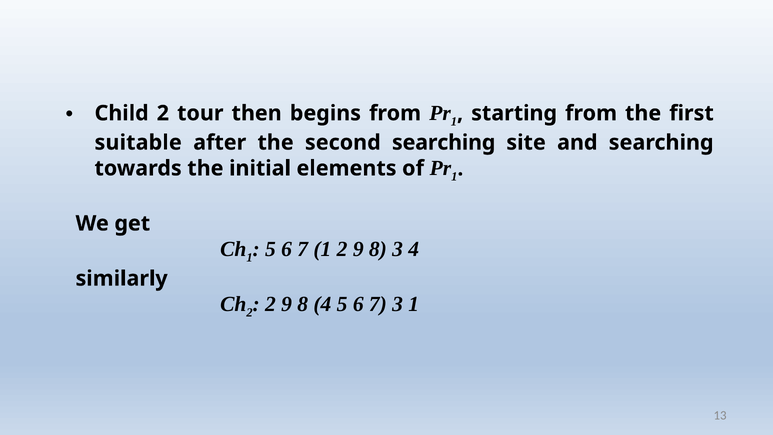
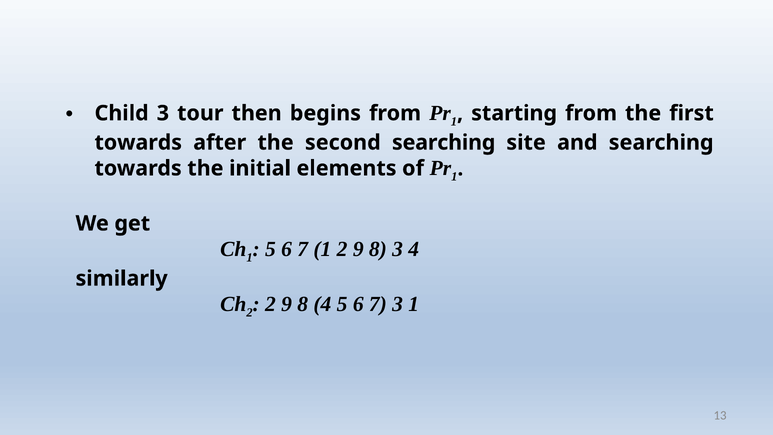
Child 2: 2 -> 3 (163, 113)
suitable: suitable -> towards (138, 142)
